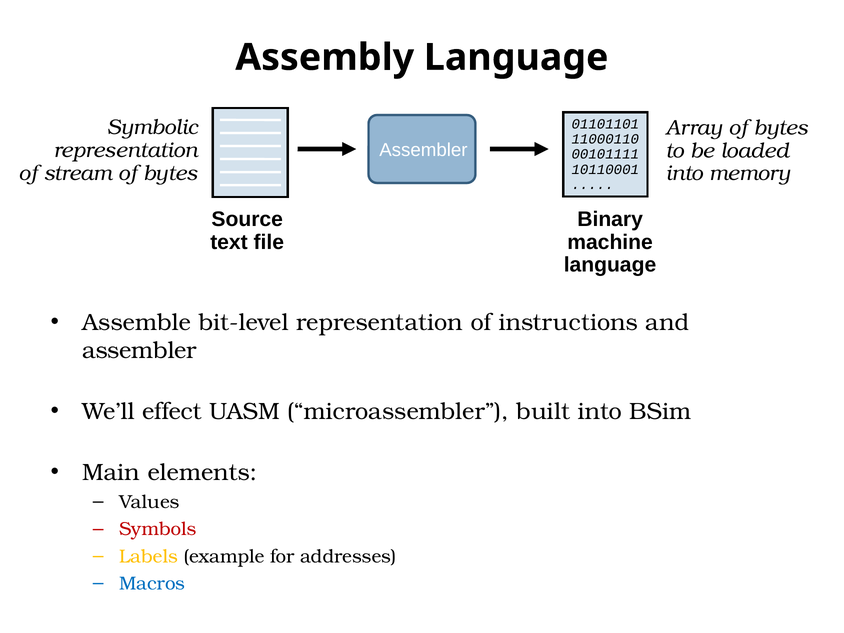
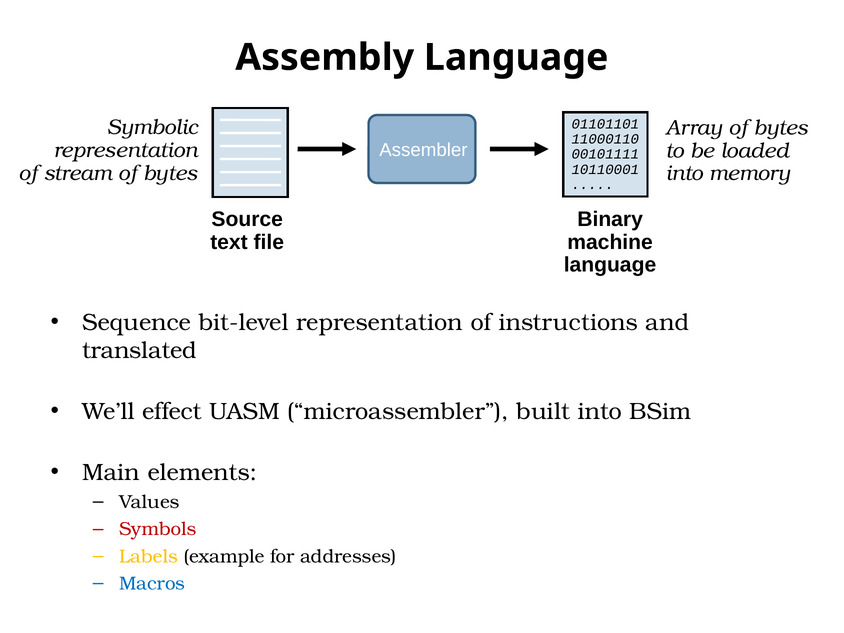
Assemble: Assemble -> Sequence (137, 322)
assembler: assembler -> translated (139, 351)
